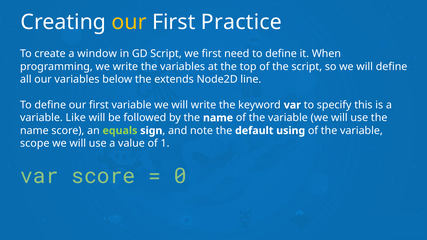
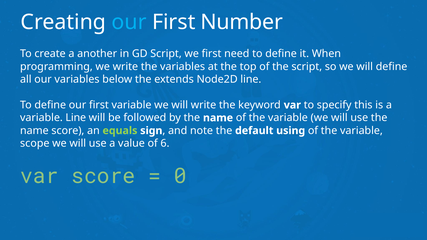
our colour: yellow -> light blue (129, 22)
Practice: Practice -> Number (242, 22)
window: window -> another (97, 54)
variable Like: Like -> Line (76, 118)
1: 1 -> 6 (165, 144)
